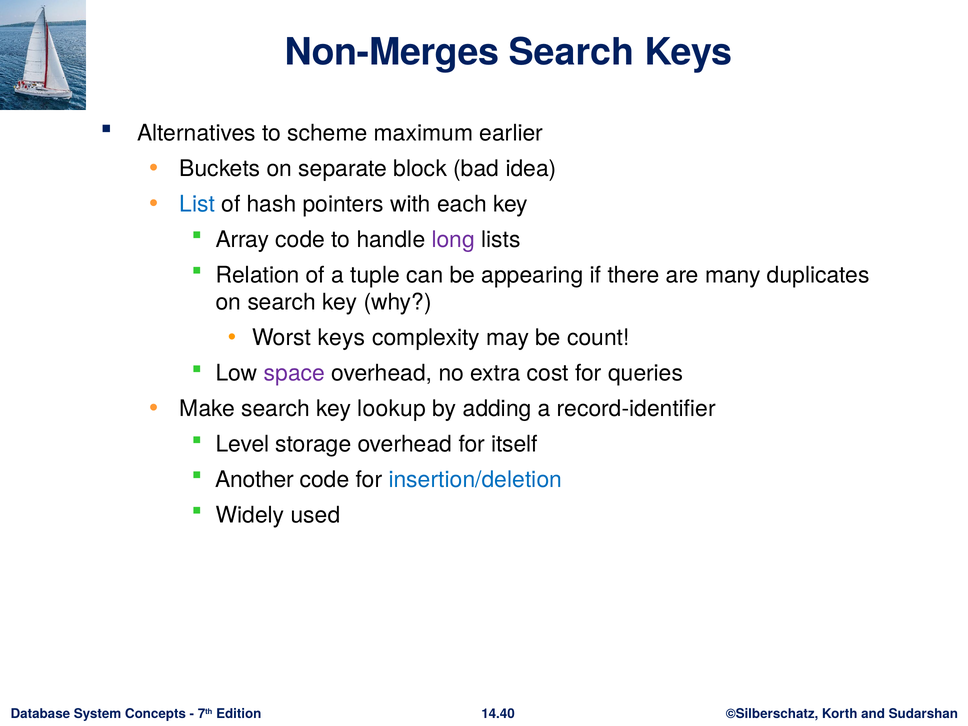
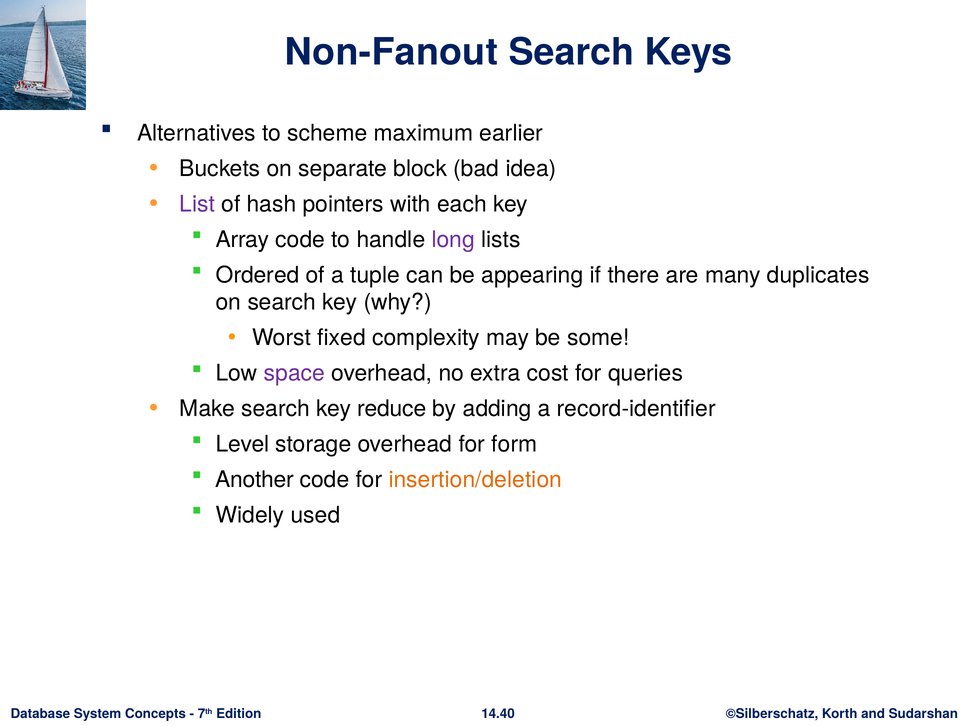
Non-Merges: Non-Merges -> Non-Fanout (392, 52)
List colour: blue -> purple (197, 204)
Relation: Relation -> Ordered (258, 275)
Worst keys: keys -> fixed (342, 338)
count: count -> some (598, 338)
lookup: lookup -> reduce (392, 409)
itself: itself -> form (514, 444)
insertion/deletion colour: blue -> orange (475, 480)
